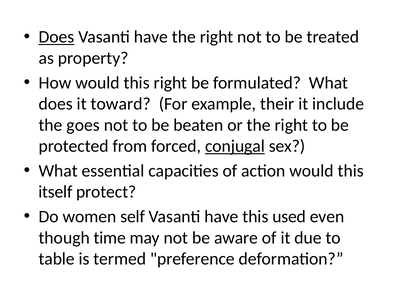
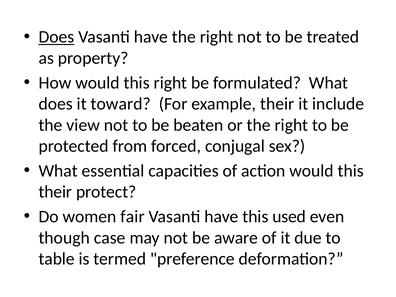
goes: goes -> view (83, 125)
conjugal underline: present -> none (235, 146)
itself: itself -> their (55, 192)
self: self -> fair (133, 217)
time: time -> case (110, 238)
